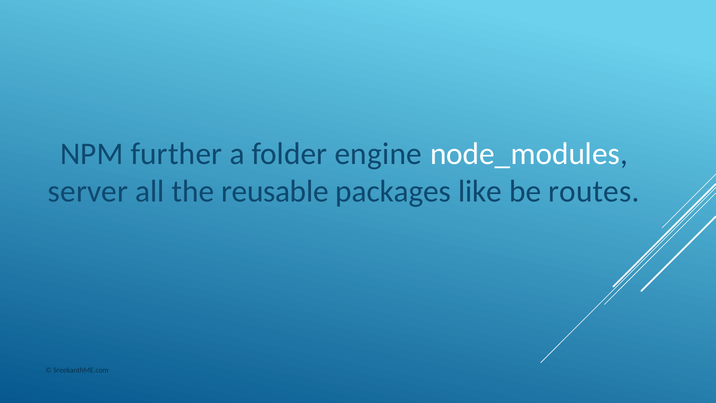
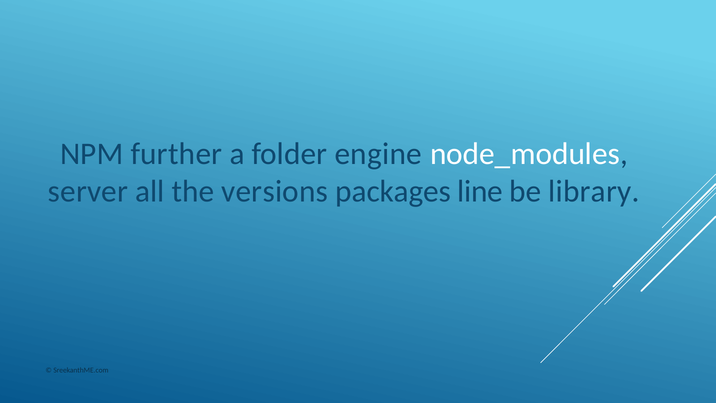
reusable: reusable -> versions (275, 191)
like: like -> line (480, 191)
routes: routes -> library (594, 191)
